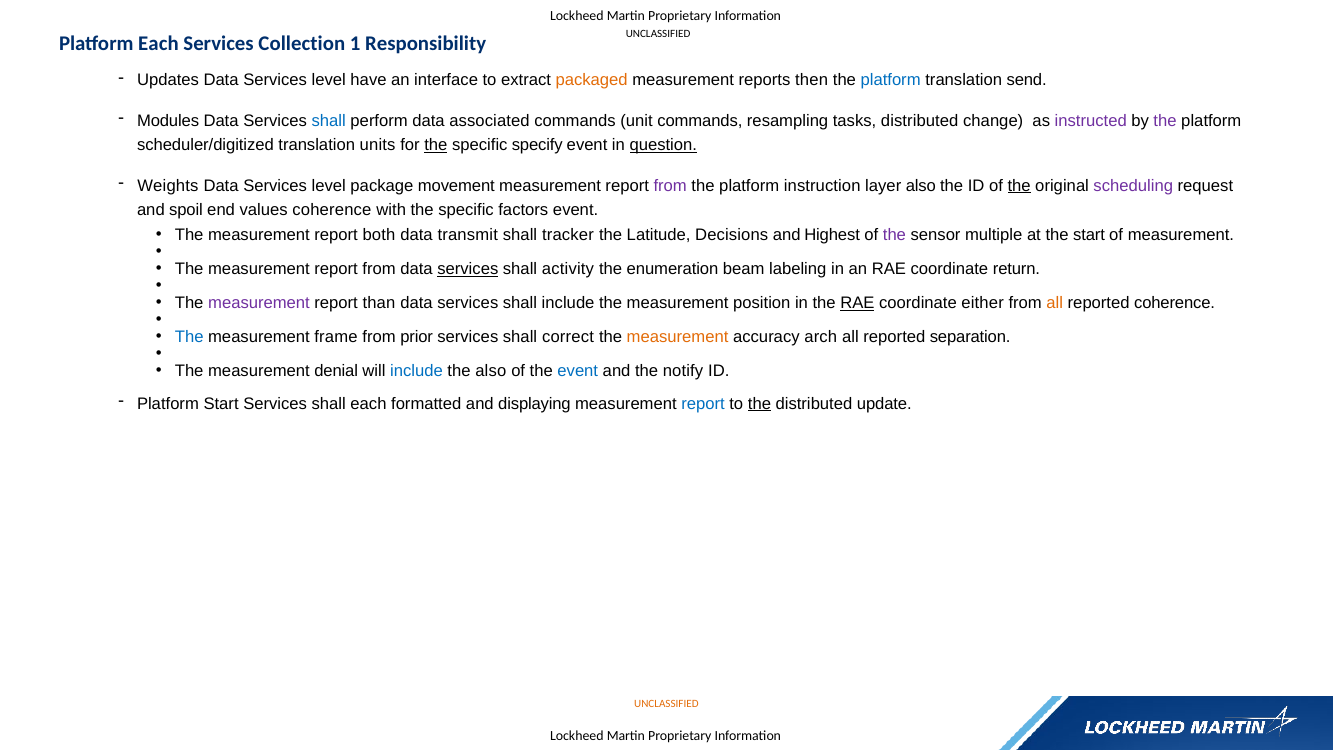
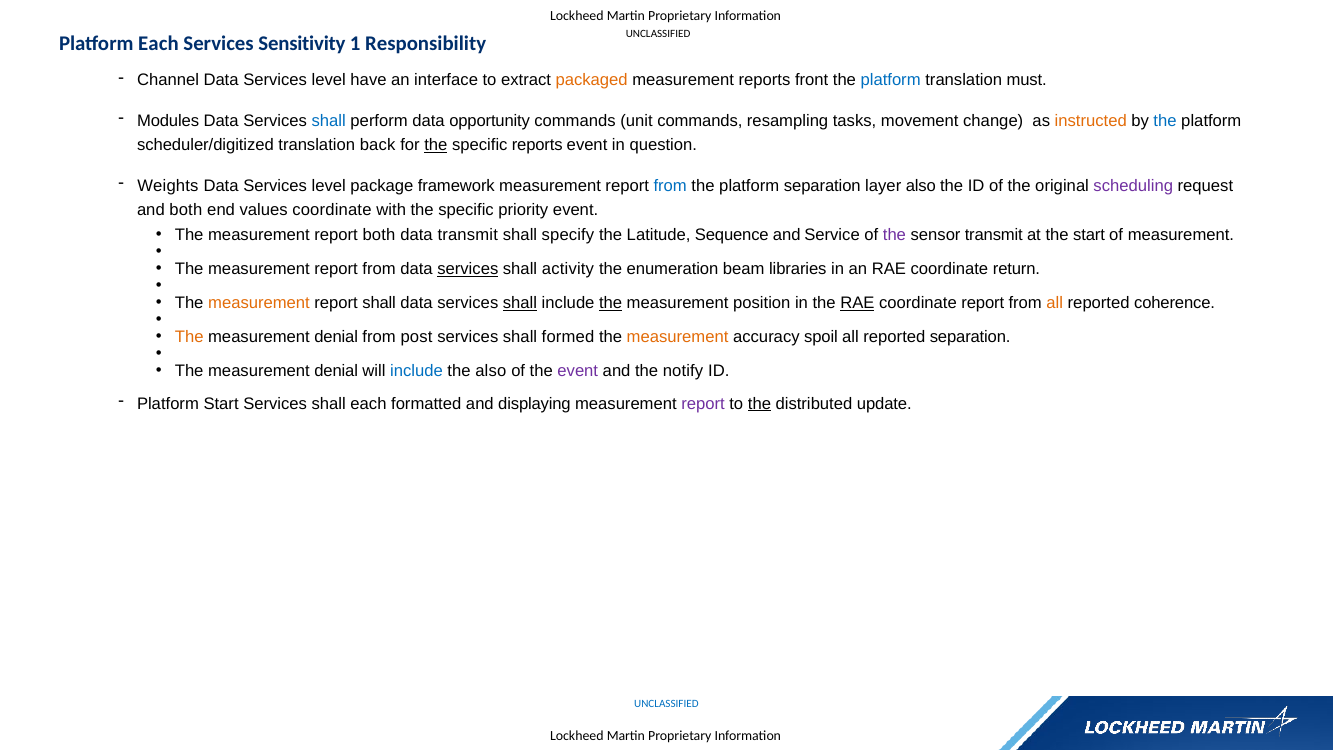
Collection: Collection -> Sensitivity (302, 43)
Updates: Updates -> Channel (168, 80)
then: then -> front (812, 80)
send: send -> must (1027, 80)
associated: associated -> opportunity (490, 121)
tasks distributed: distributed -> movement (920, 121)
instructed colour: purple -> orange (1091, 121)
the colour: purple -> blue (1165, 121)
units: units -> back (378, 145)
specific specify: specify -> reports (537, 145)
question underline: present -> none (663, 145)
movement: movement -> framework (456, 186)
from colour: purple -> blue (670, 186)
platform instruction: instruction -> separation (822, 186)
the underline: present -> none (1019, 186)
and spoil: spoil -> both (186, 210)
values coherence: coherence -> coordinate (332, 210)
factors: factors -> priority (523, 210)
tracker: tracker -> specify (568, 235)
Decisions: Decisions -> Sequence (732, 235)
Highest: Highest -> Service (832, 235)
sensor multiple: multiple -> transmit (994, 235)
labeling: labeling -> libraries (798, 269)
measurement colour: purple -> orange (259, 303)
report than: than -> shall (379, 303)
shall underline: none -> present (520, 303)
the underline: none -> present (611, 303)
coordinate either: either -> report (983, 303)
The colour: blue -> orange (189, 337)
frame: frame -> denial (336, 337)
prior: prior -> post (416, 337)
correct: correct -> formed (568, 337)
arch: arch -> spoil (821, 337)
event colour: blue -> purple (578, 371)
report colour: blue -> purple (703, 403)
UNCLASSIFIED colour: orange -> blue (666, 703)
